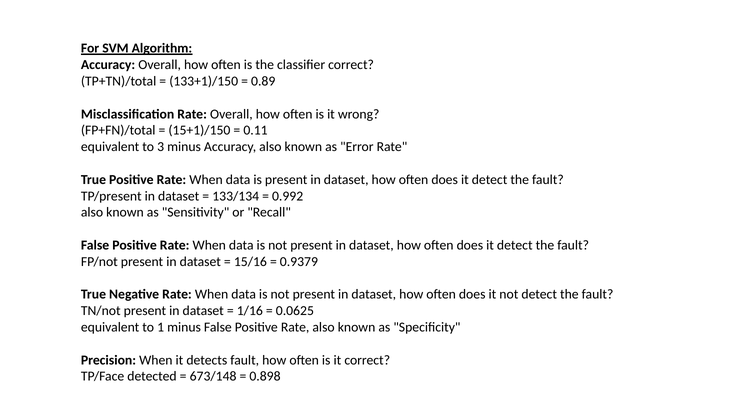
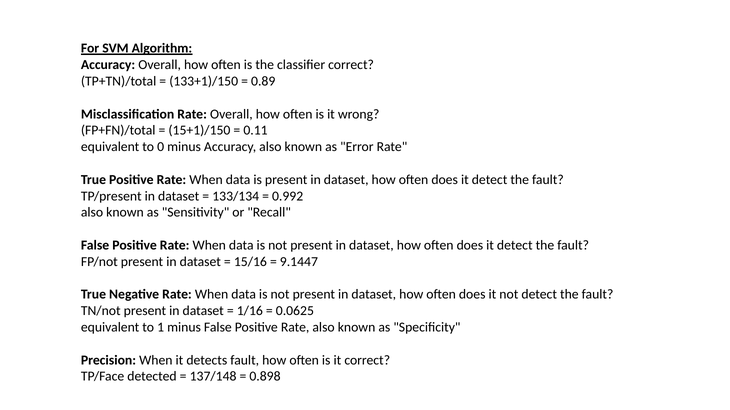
3: 3 -> 0 (161, 147)
0.9379: 0.9379 -> 9.1447 (299, 262)
673/148: 673/148 -> 137/148 (213, 377)
